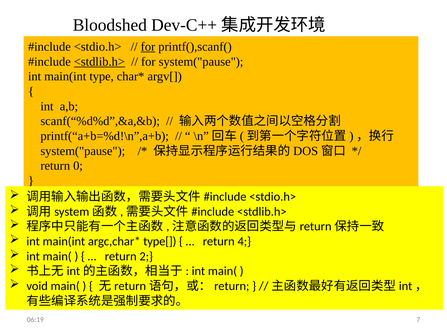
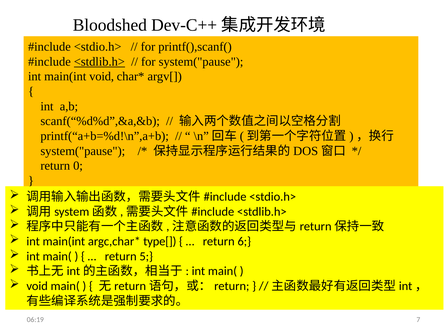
for underline: present -> none (148, 47)
main(int type: type -> void (102, 77)
4: 4 -> 6 (244, 242)
2: 2 -> 5 (146, 256)
